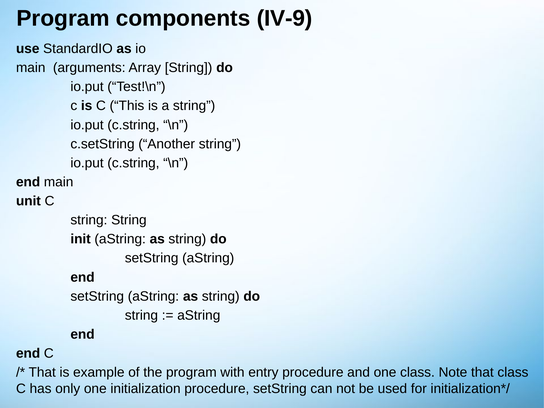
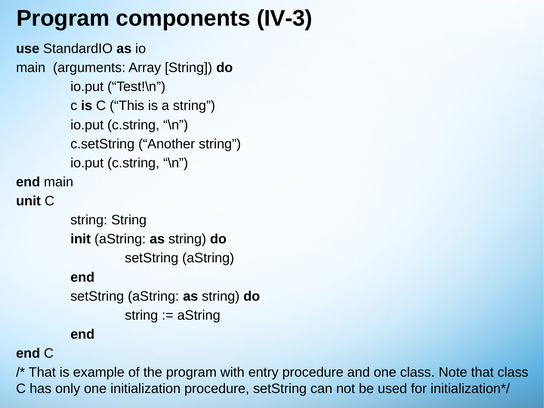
IV-9: IV-9 -> IV-3 (285, 18)
